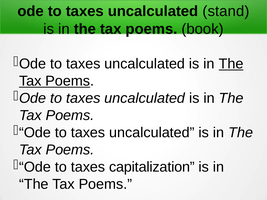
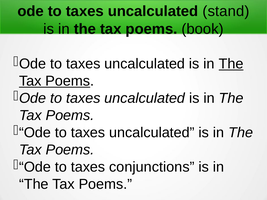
capitalization: capitalization -> conjunctions (152, 167)
